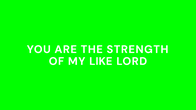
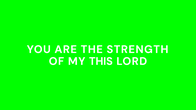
LIKE: LIKE -> THIS (101, 61)
